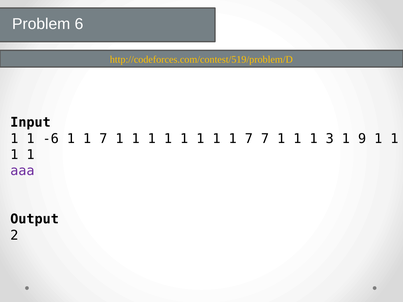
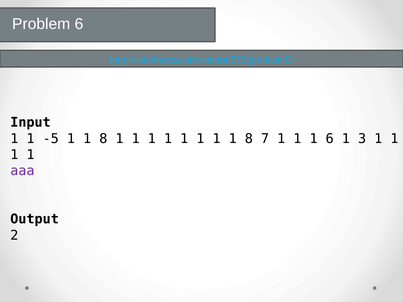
http://codeforces.com/contest/519/problem/D colour: yellow -> light blue (201, 60)
-6: -6 -> -5 (51, 139)
7: 7 -> 8 (103, 139)
1 1 1 7: 7 -> 8 (249, 139)
1 3: 3 -> 6 (330, 139)
9: 9 -> 3 (362, 139)
